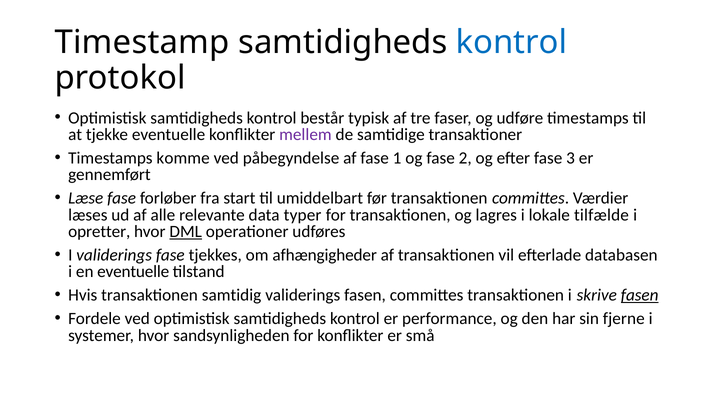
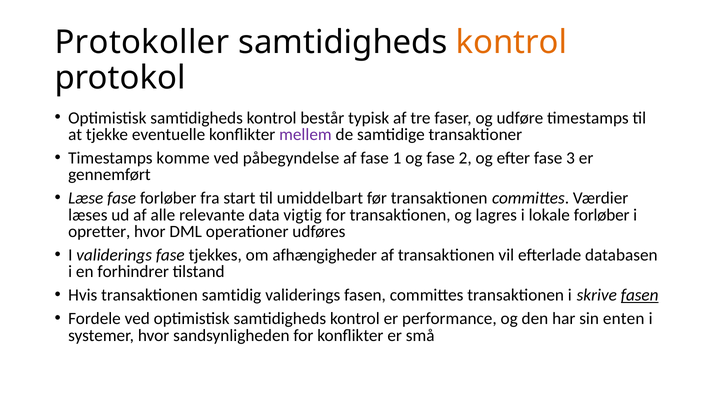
Timestamp: Timestamp -> Protokoller (142, 43)
kontrol colour: blue -> orange (511, 43)
typer: typer -> vigtig (303, 215)
lokale tilfælde: tilfælde -> forløber (602, 215)
DML underline: present -> none (186, 232)
en eventuelle: eventuelle -> forhindrer (133, 272)
fjerne: fjerne -> enten (624, 319)
